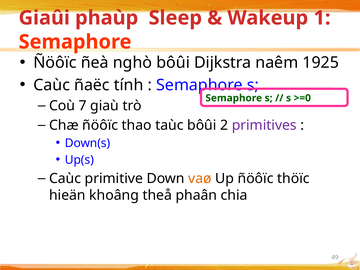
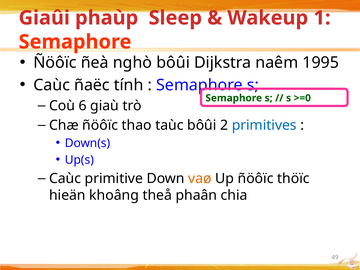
1925: 1925 -> 1995 (321, 63)
7: 7 -> 6 (83, 106)
primitives colour: purple -> blue (264, 125)
